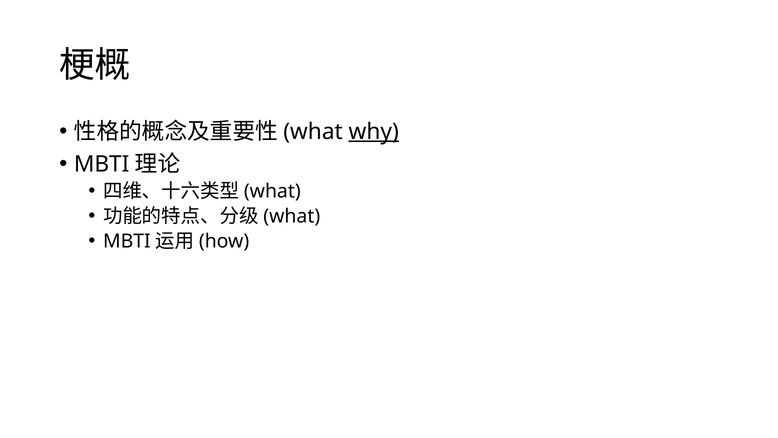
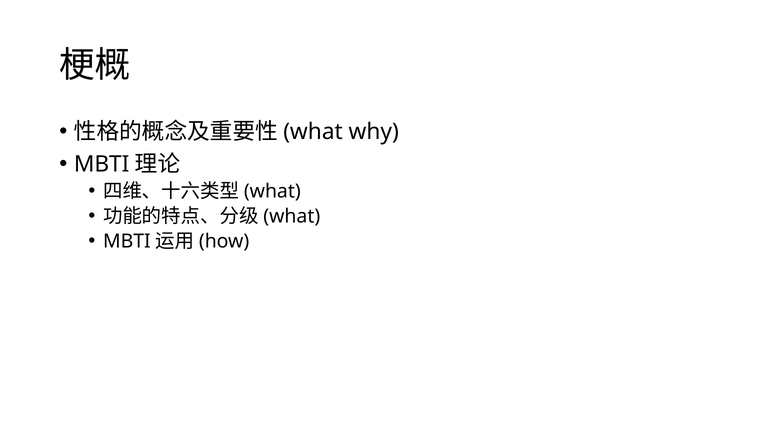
why underline: present -> none (374, 132)
